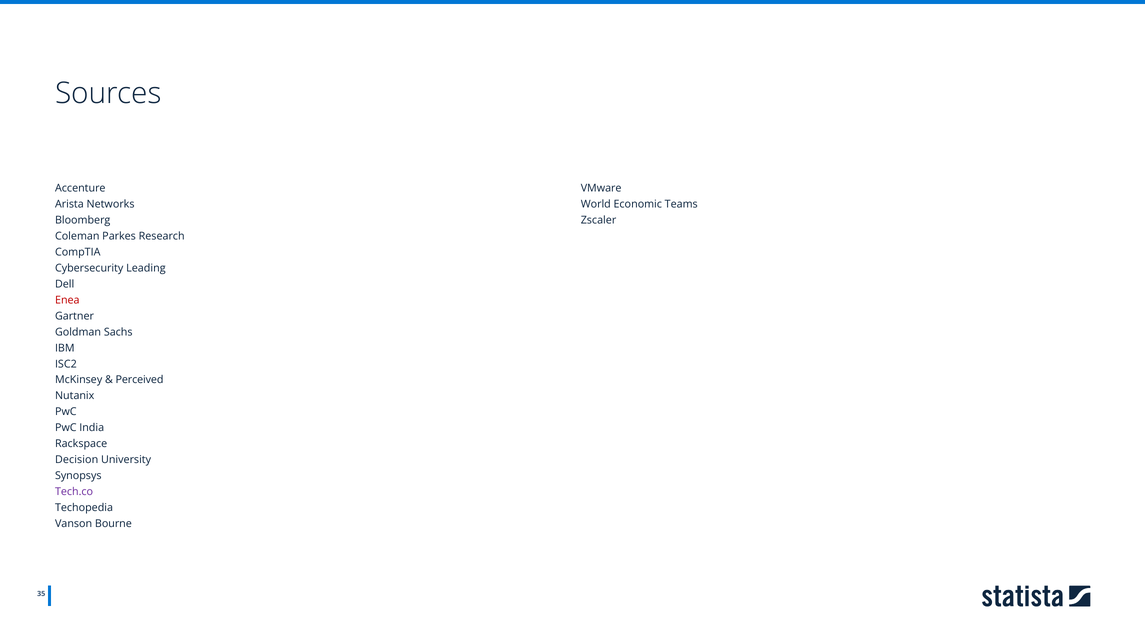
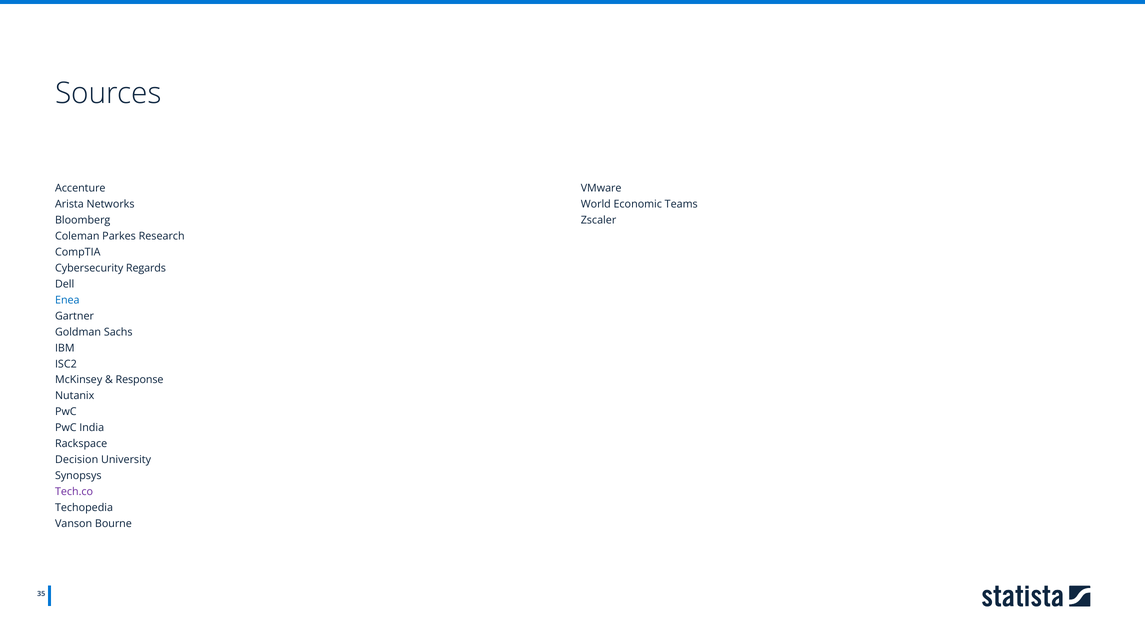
Leading: Leading -> Regards (146, 268)
Enea colour: red -> blue (67, 300)
Perceived: Perceived -> Response (140, 380)
